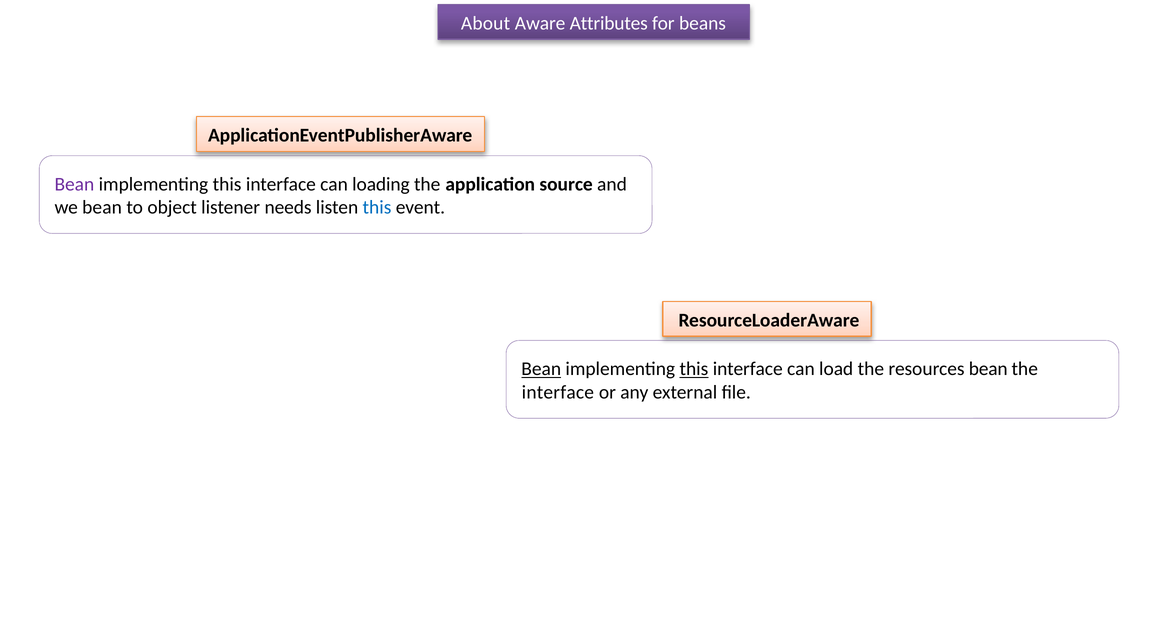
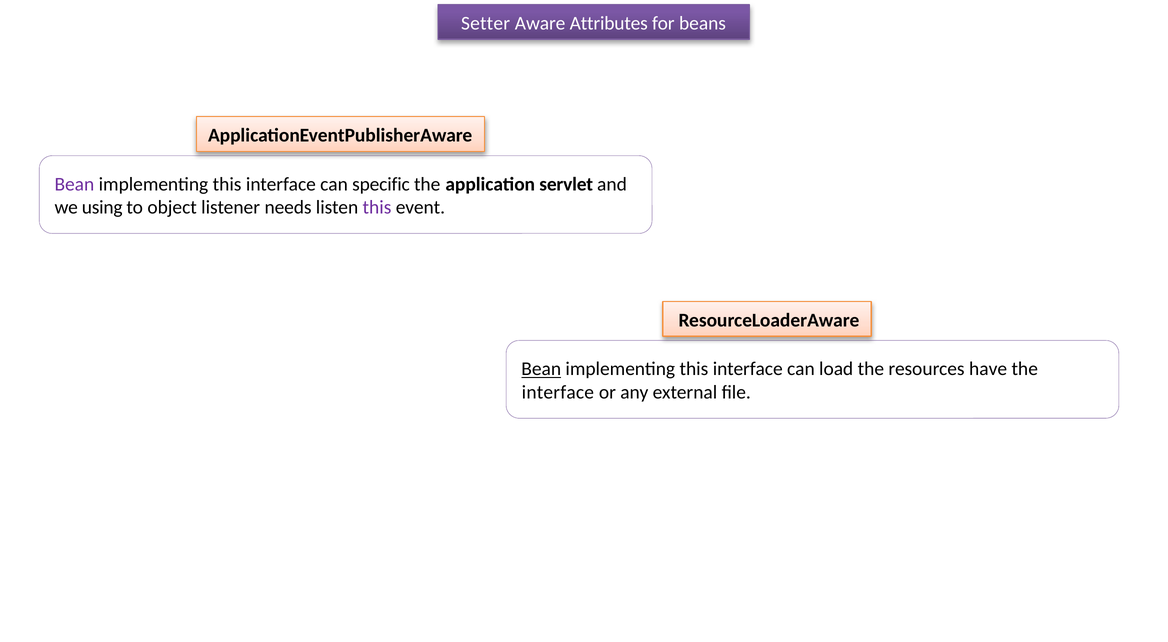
About: About -> Setter (486, 23)
loading: loading -> specific (381, 184)
source: source -> servlet (566, 184)
we bean: bean -> using (102, 208)
this colour: blue -> purple (377, 208)
this underline: present -> none (694, 369)
resources bean: bean -> have (988, 369)
